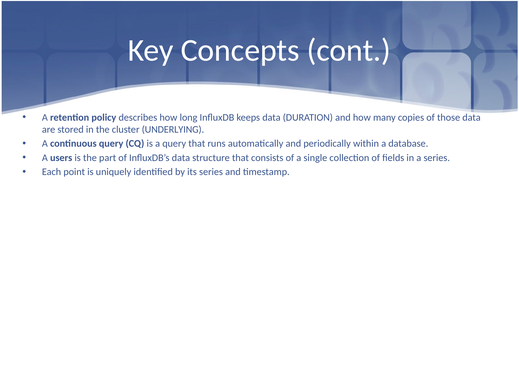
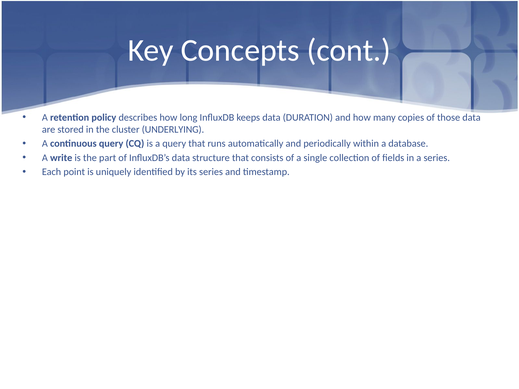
users: users -> write (61, 158)
